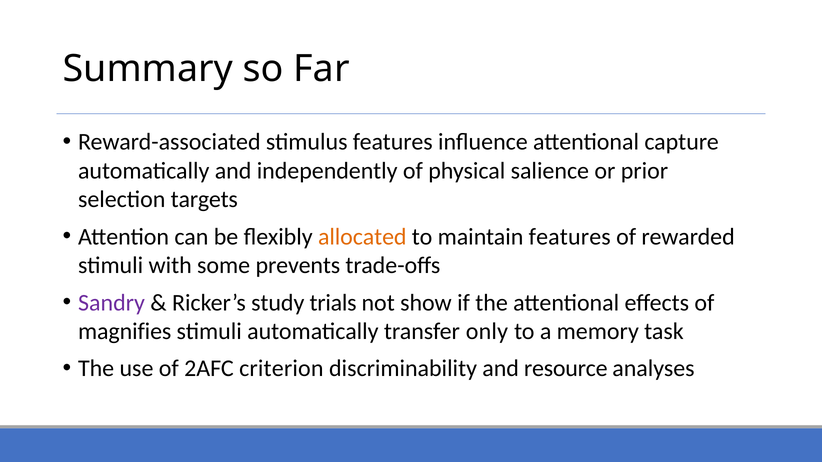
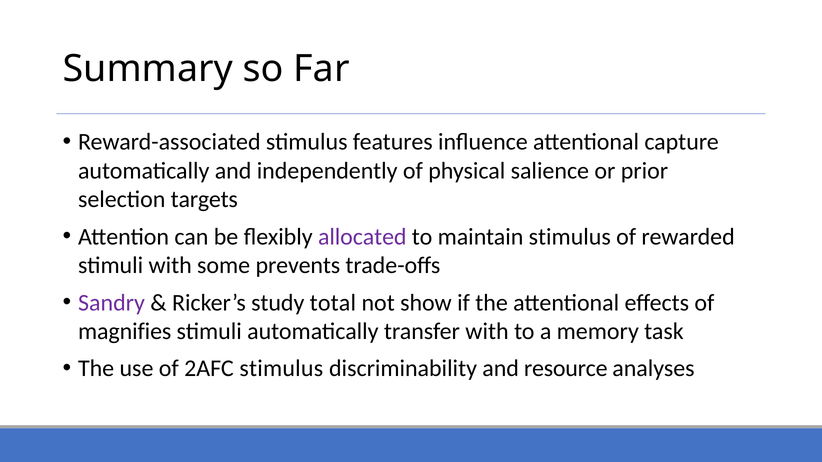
allocated colour: orange -> purple (362, 237)
maintain features: features -> stimulus (570, 237)
trials: trials -> total (333, 303)
transfer only: only -> with (487, 332)
2AFC criterion: criterion -> stimulus (281, 369)
